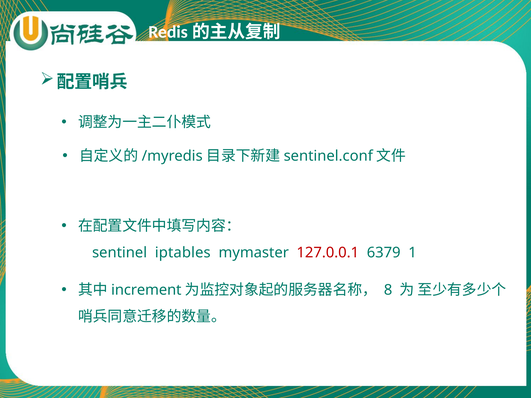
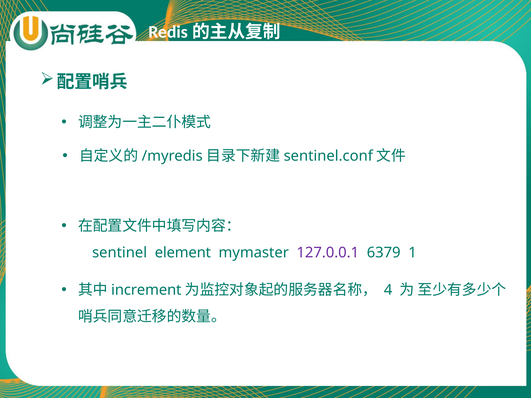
iptables: iptables -> element (183, 253)
127.0.0.1 colour: red -> purple (328, 253)
8: 8 -> 4 (388, 290)
